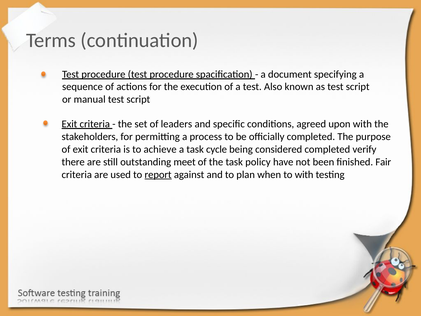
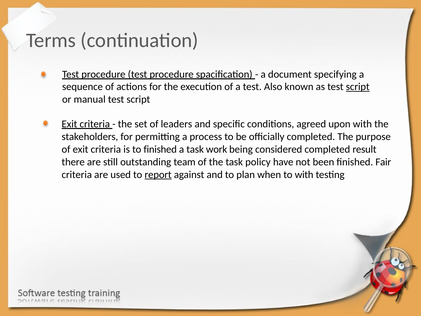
script underline: none -> present (358, 87)
to achieve: achieve -> finished (160, 149)
cycle: cycle -> work (217, 149)
verify: verify -> result (364, 149)
meet: meet -> team (185, 162)
